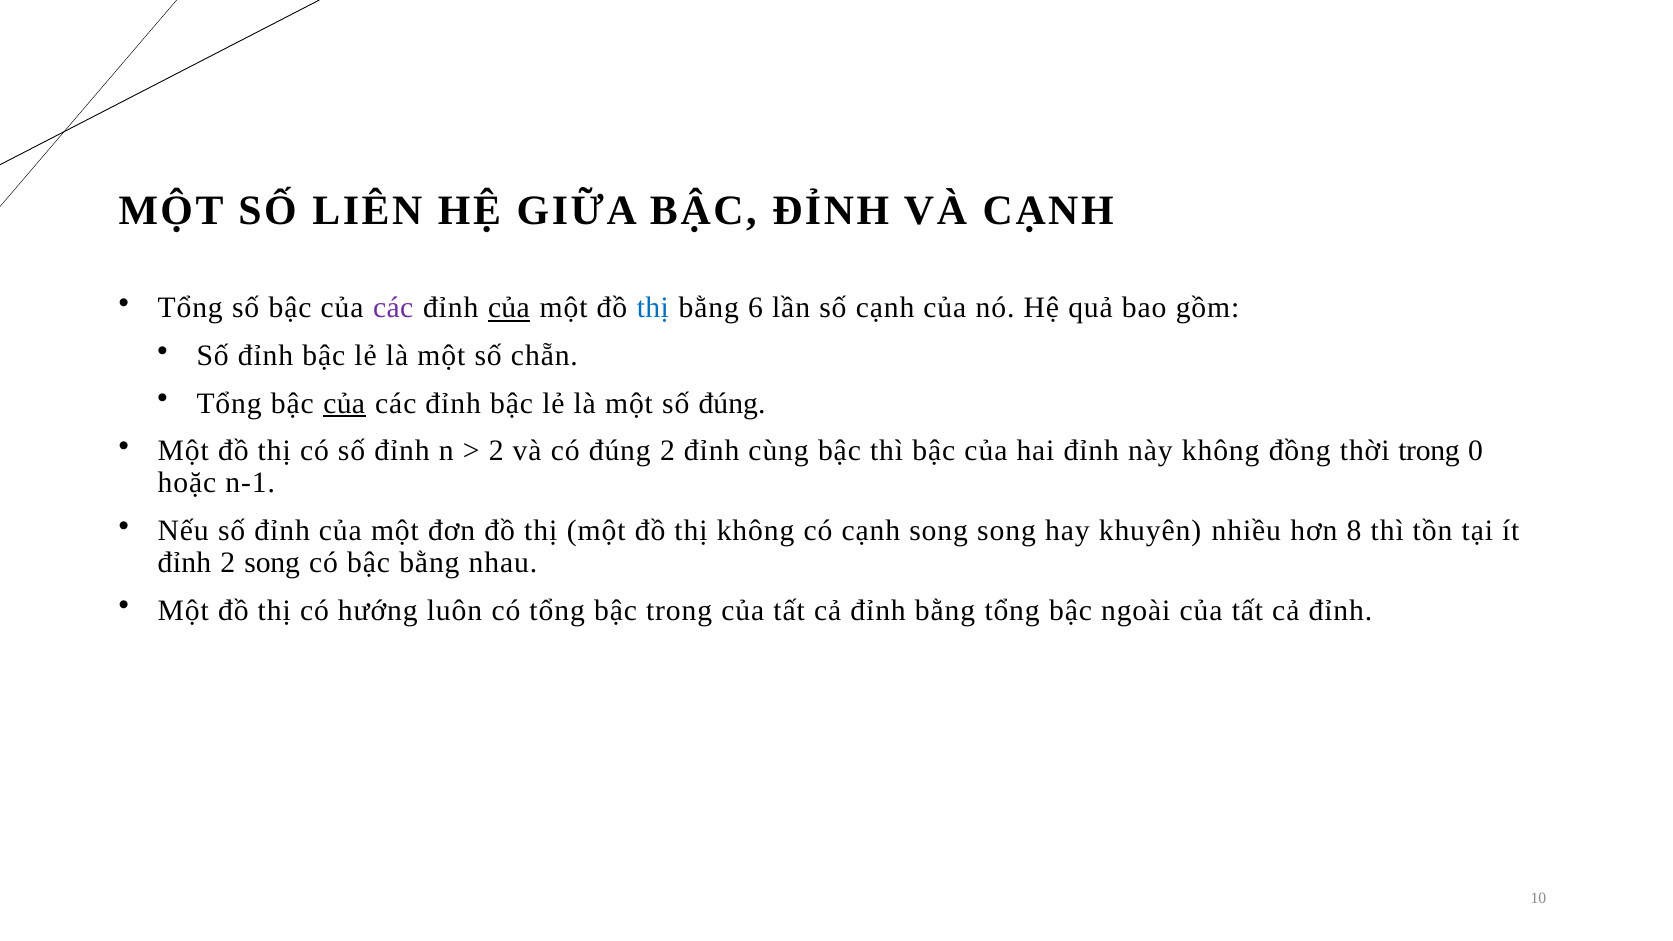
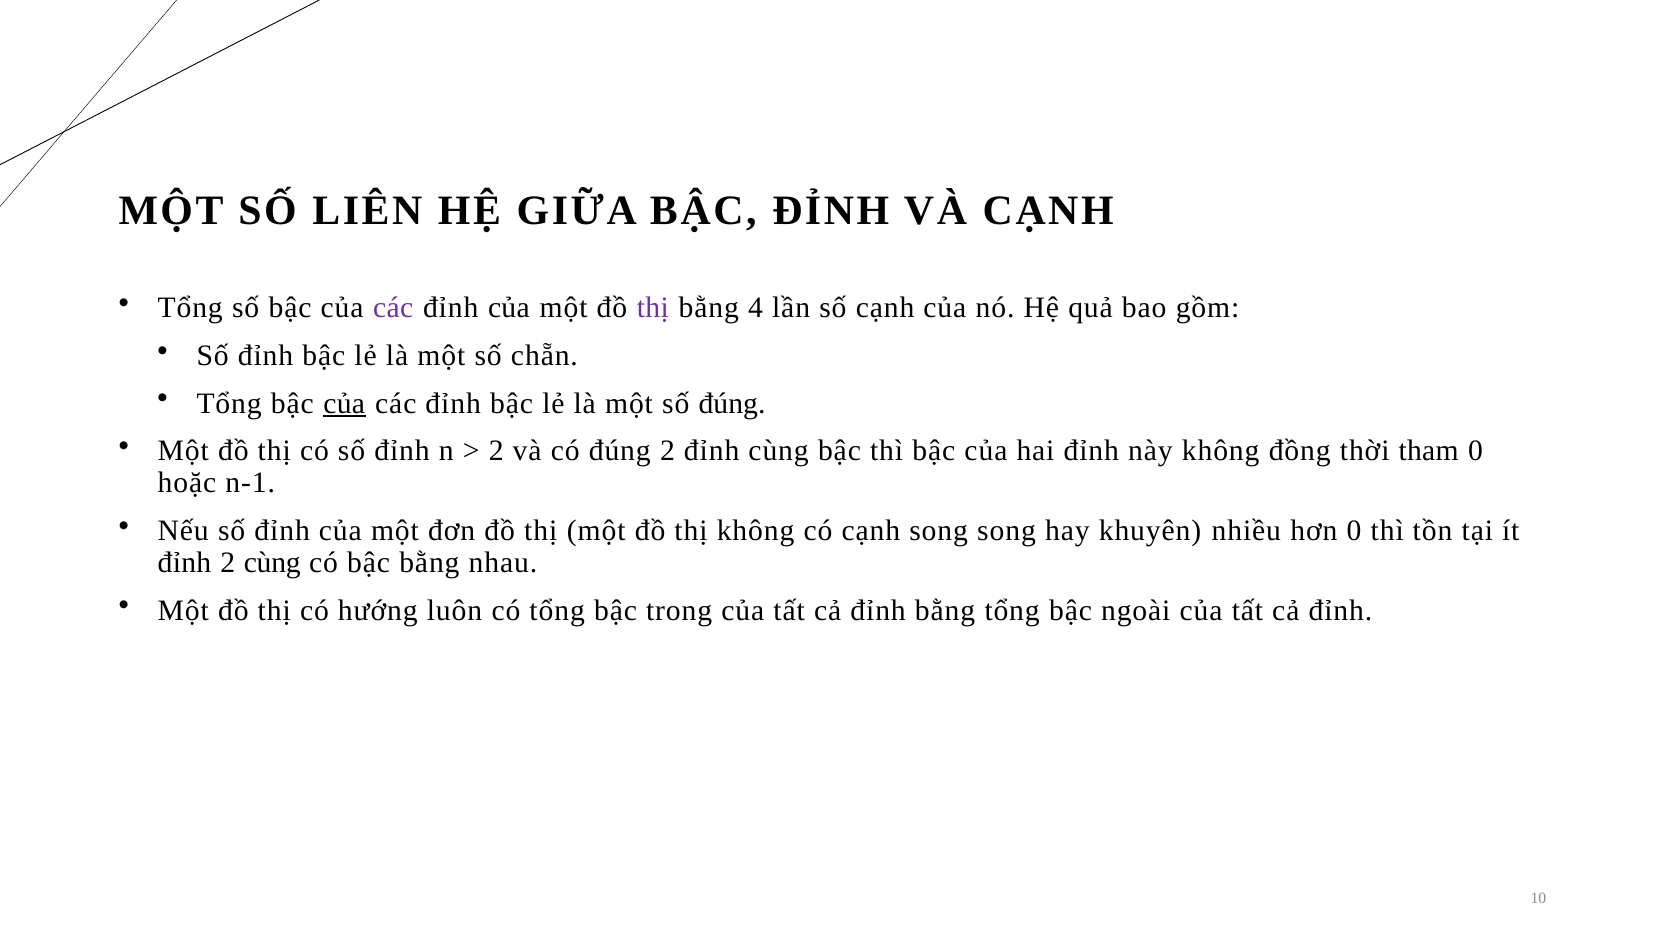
của underline: present -> none (509, 308)
thị colour: blue -> purple (653, 308)
6: 6 -> 4 (756, 308)
thời trong: trong -> tham (1429, 451)
hơn 8: 8 -> 0 (1354, 531)
2 song: song -> cùng (272, 563)
